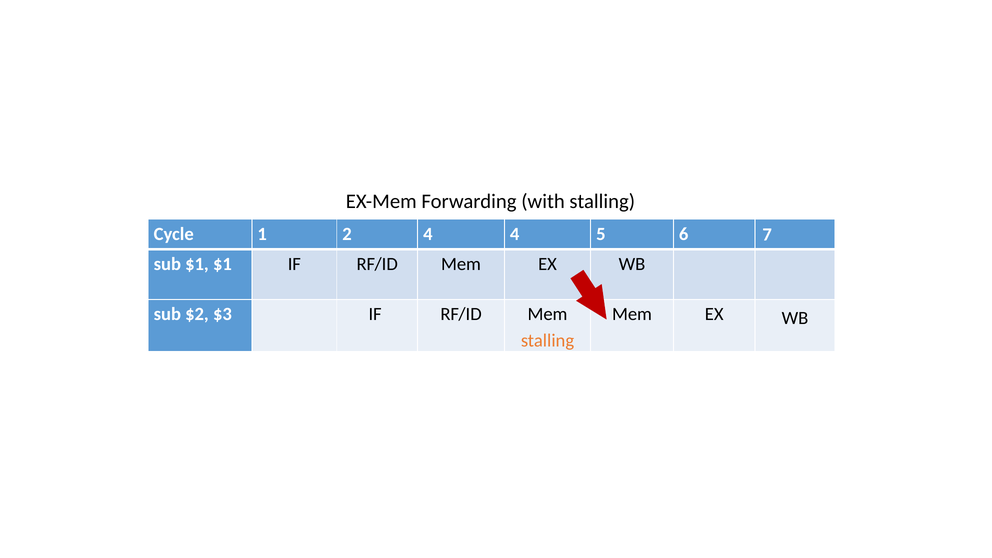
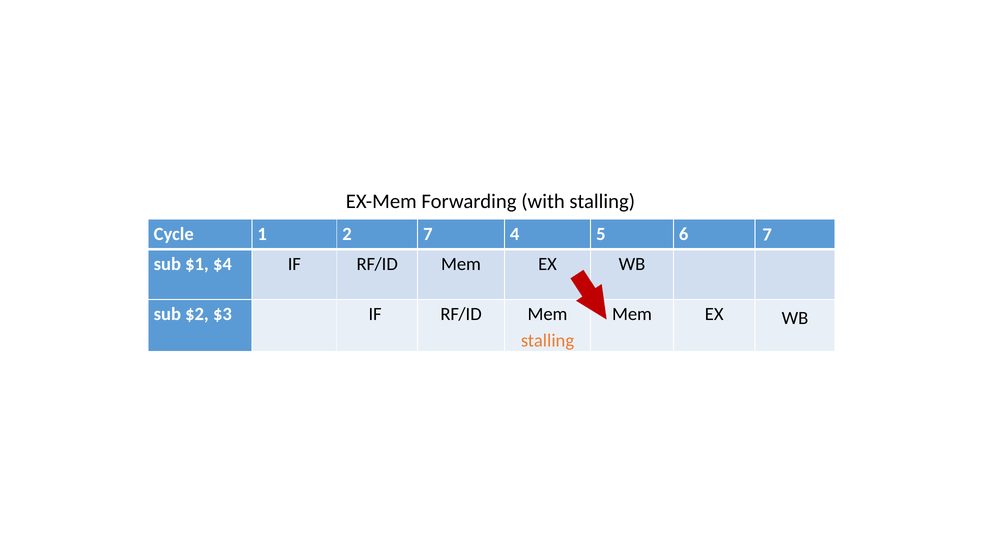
2 4: 4 -> 7 (428, 234)
$1 $1: $1 -> $4 (222, 264)
